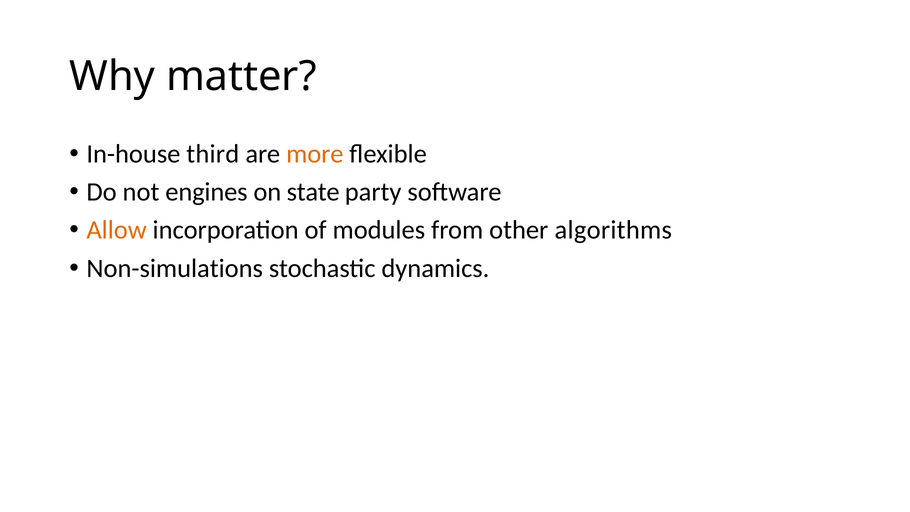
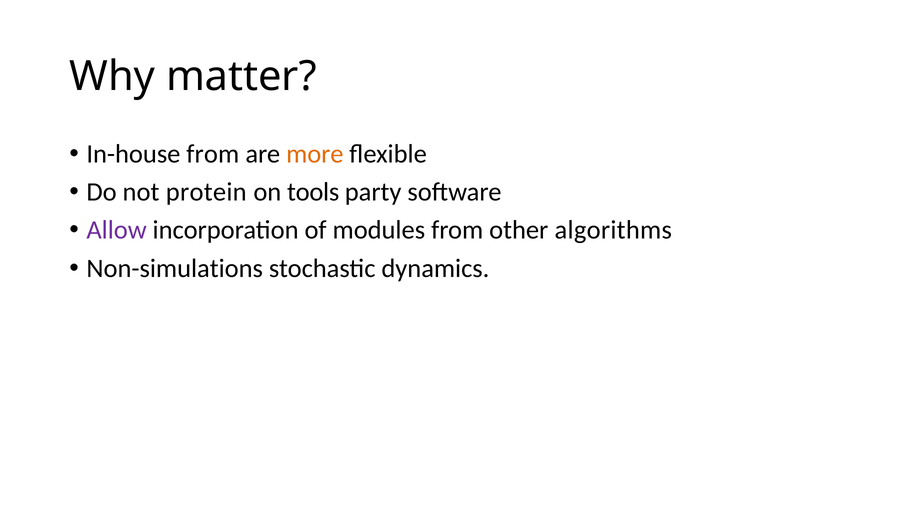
In-house third: third -> from (213, 154)
engines: engines -> protein (206, 192)
state: state -> tools (313, 192)
Allow colour: orange -> purple (117, 230)
